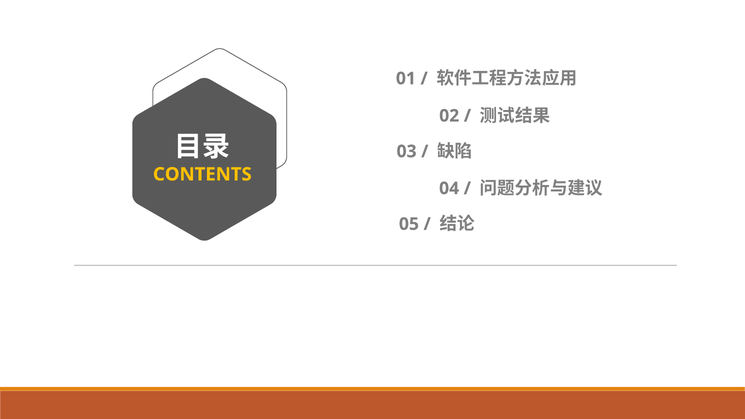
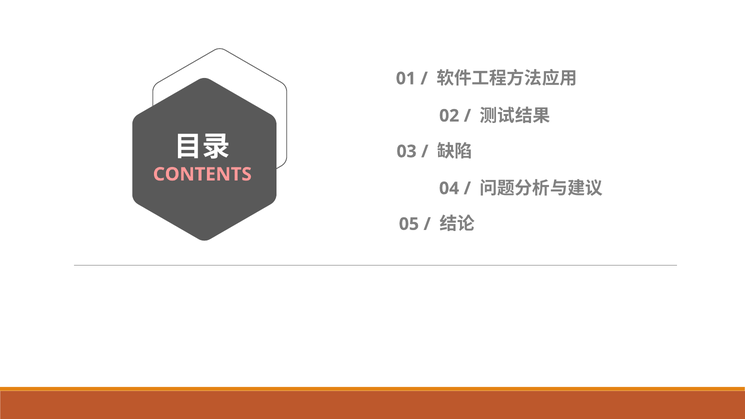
CONTENTS colour: yellow -> pink (202, 174)
